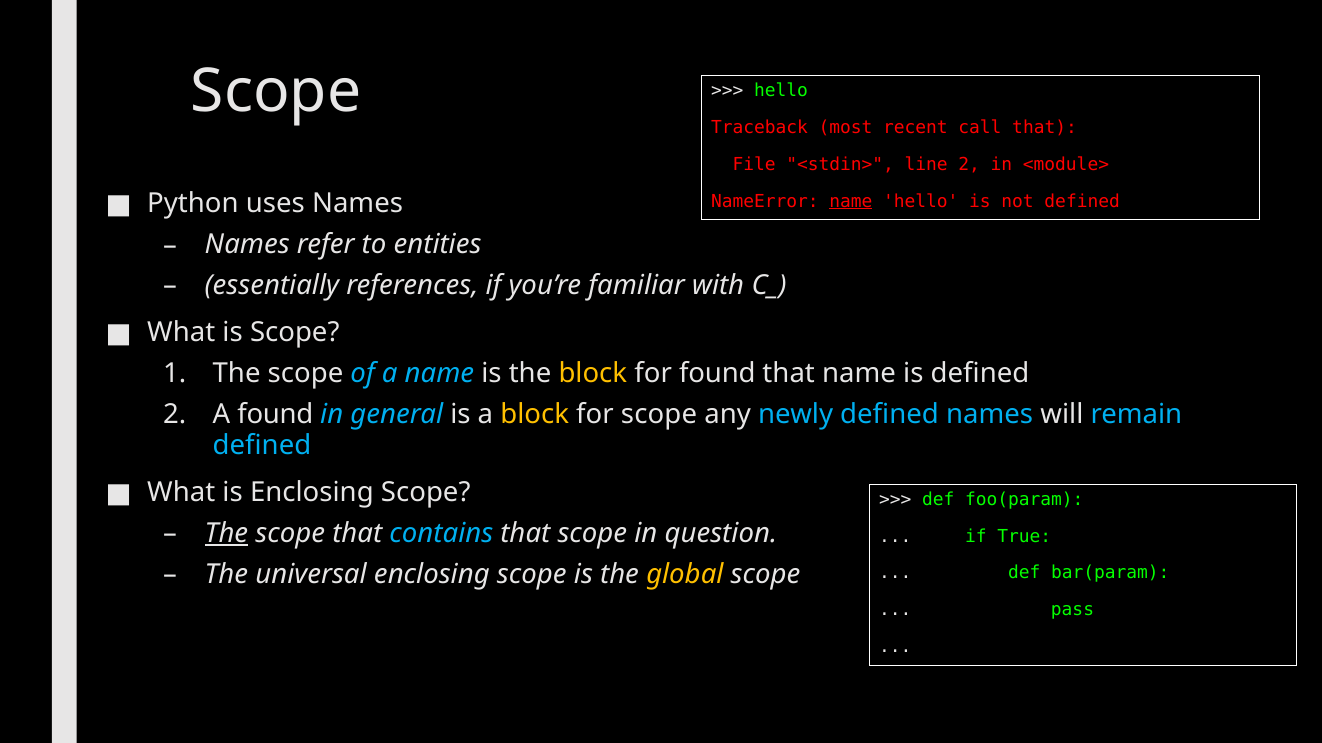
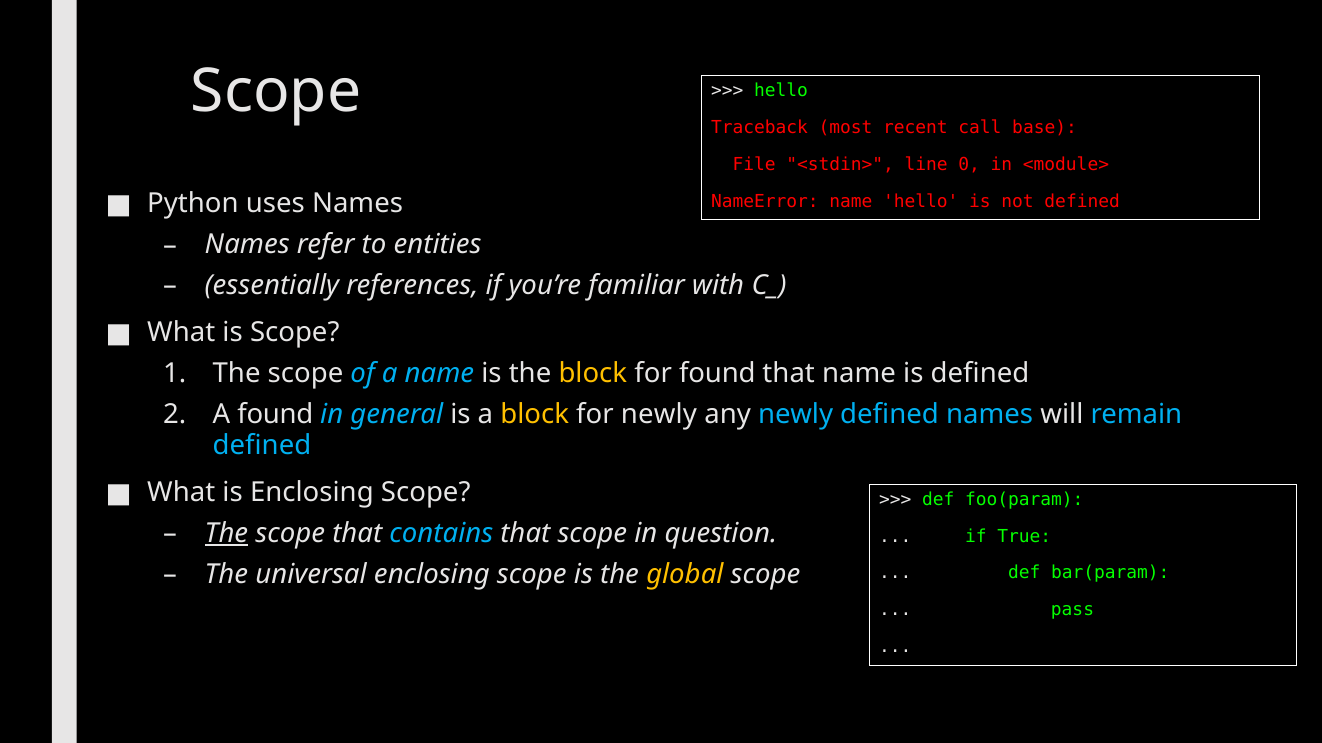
call that: that -> base (1045, 128)
line 2: 2 -> 0 (969, 165)
name underline: present -> none (851, 201)
for scope: scope -> newly (659, 415)
